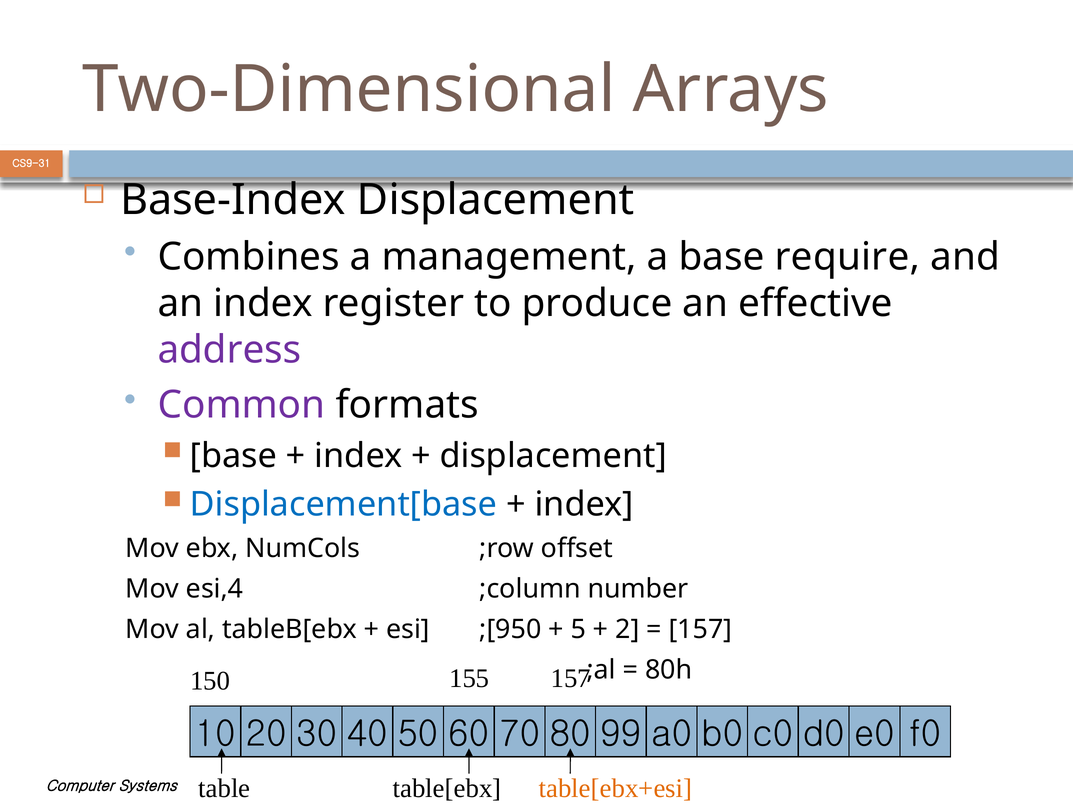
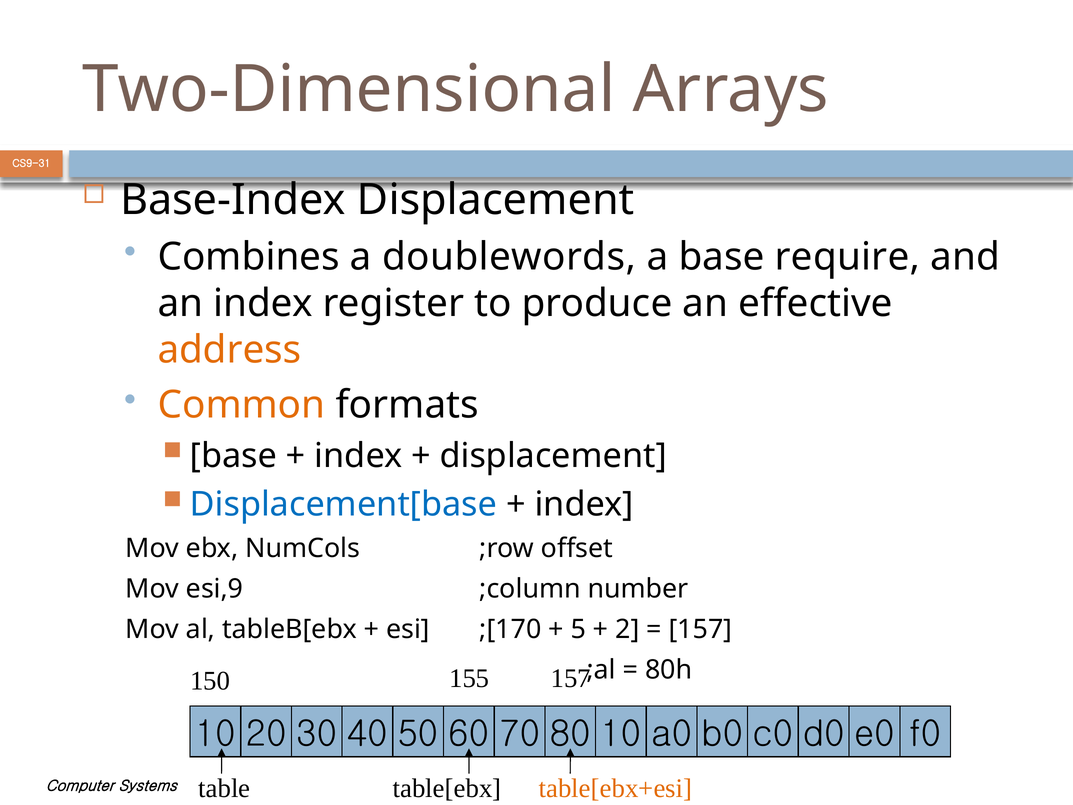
management: management -> doublewords (509, 257)
address colour: purple -> orange (229, 350)
Common colour: purple -> orange (241, 405)
esi,4: esi,4 -> esi,9 (215, 589)
;[950: ;[950 -> ;[170 (510, 629)
80 99: 99 -> 10 (621, 734)
